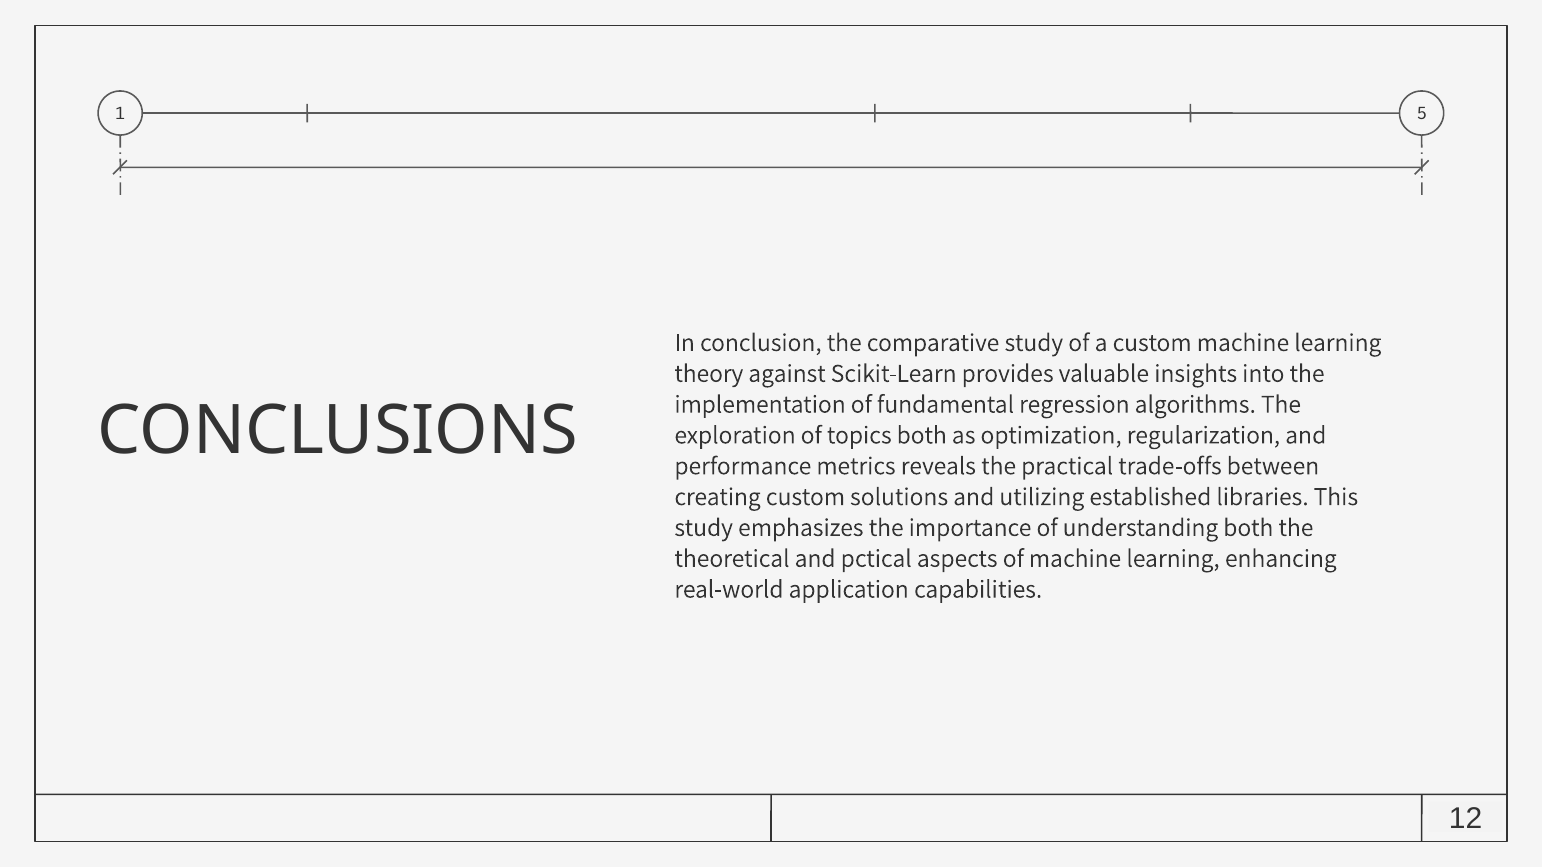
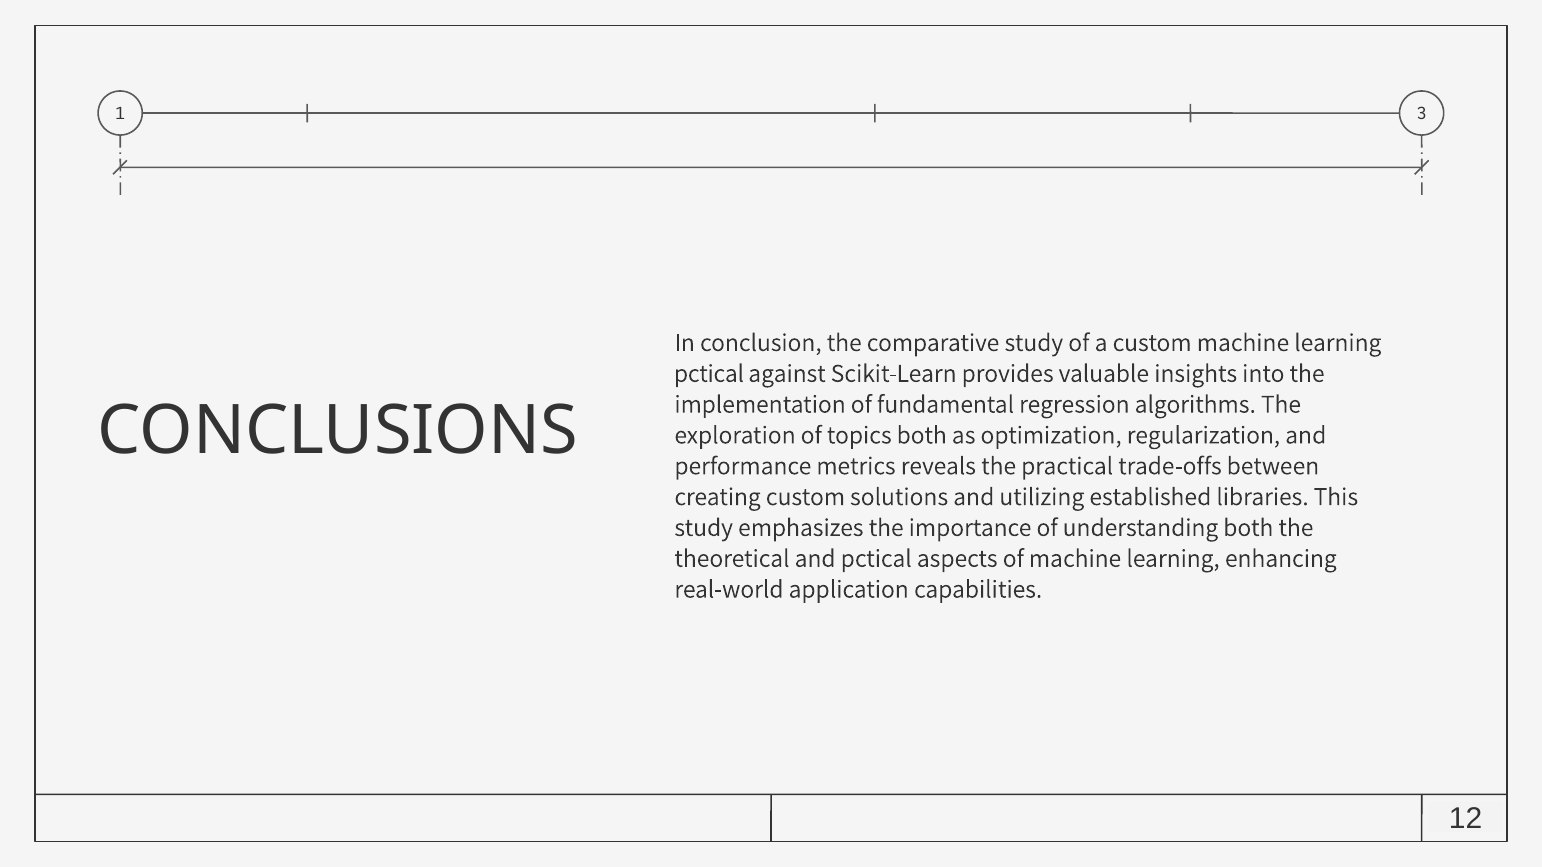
5: 5 -> 3 (1421, 114)
theory: theory -> pctical (709, 374)
